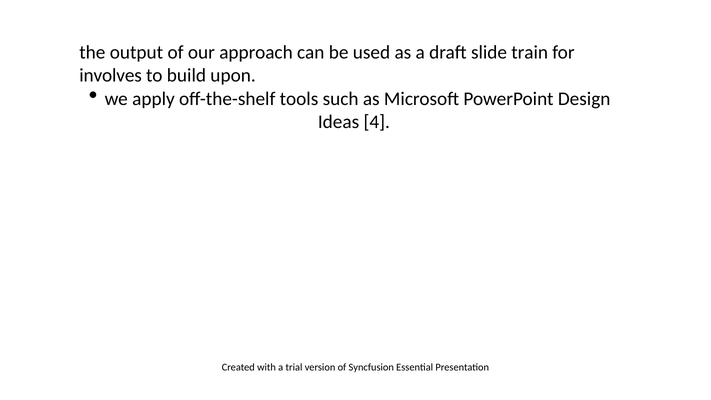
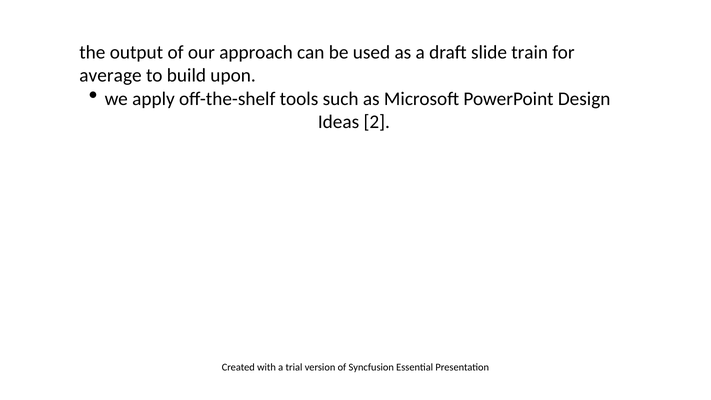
involves: involves -> average (110, 76)
4: 4 -> 2 (377, 122)
